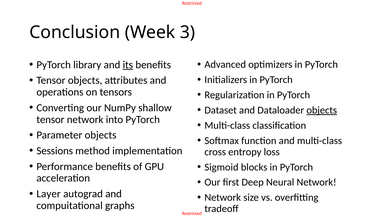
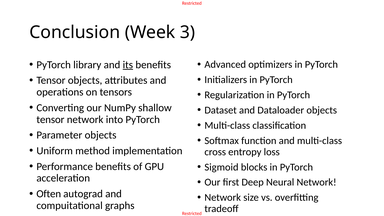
objects underline: present -> none (322, 110)
Sessions: Sessions -> Uniform (55, 151)
Layer: Layer -> Often (49, 194)
